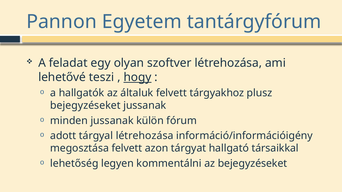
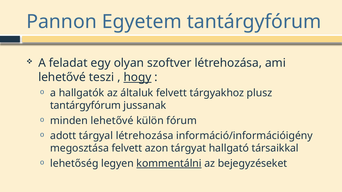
bejegyzéseket: bejegyzéseket -> tantárgyfórum (86, 106)
minden jussanak: jussanak -> lehetővé (112, 121)
kommentálni underline: none -> present (169, 164)
